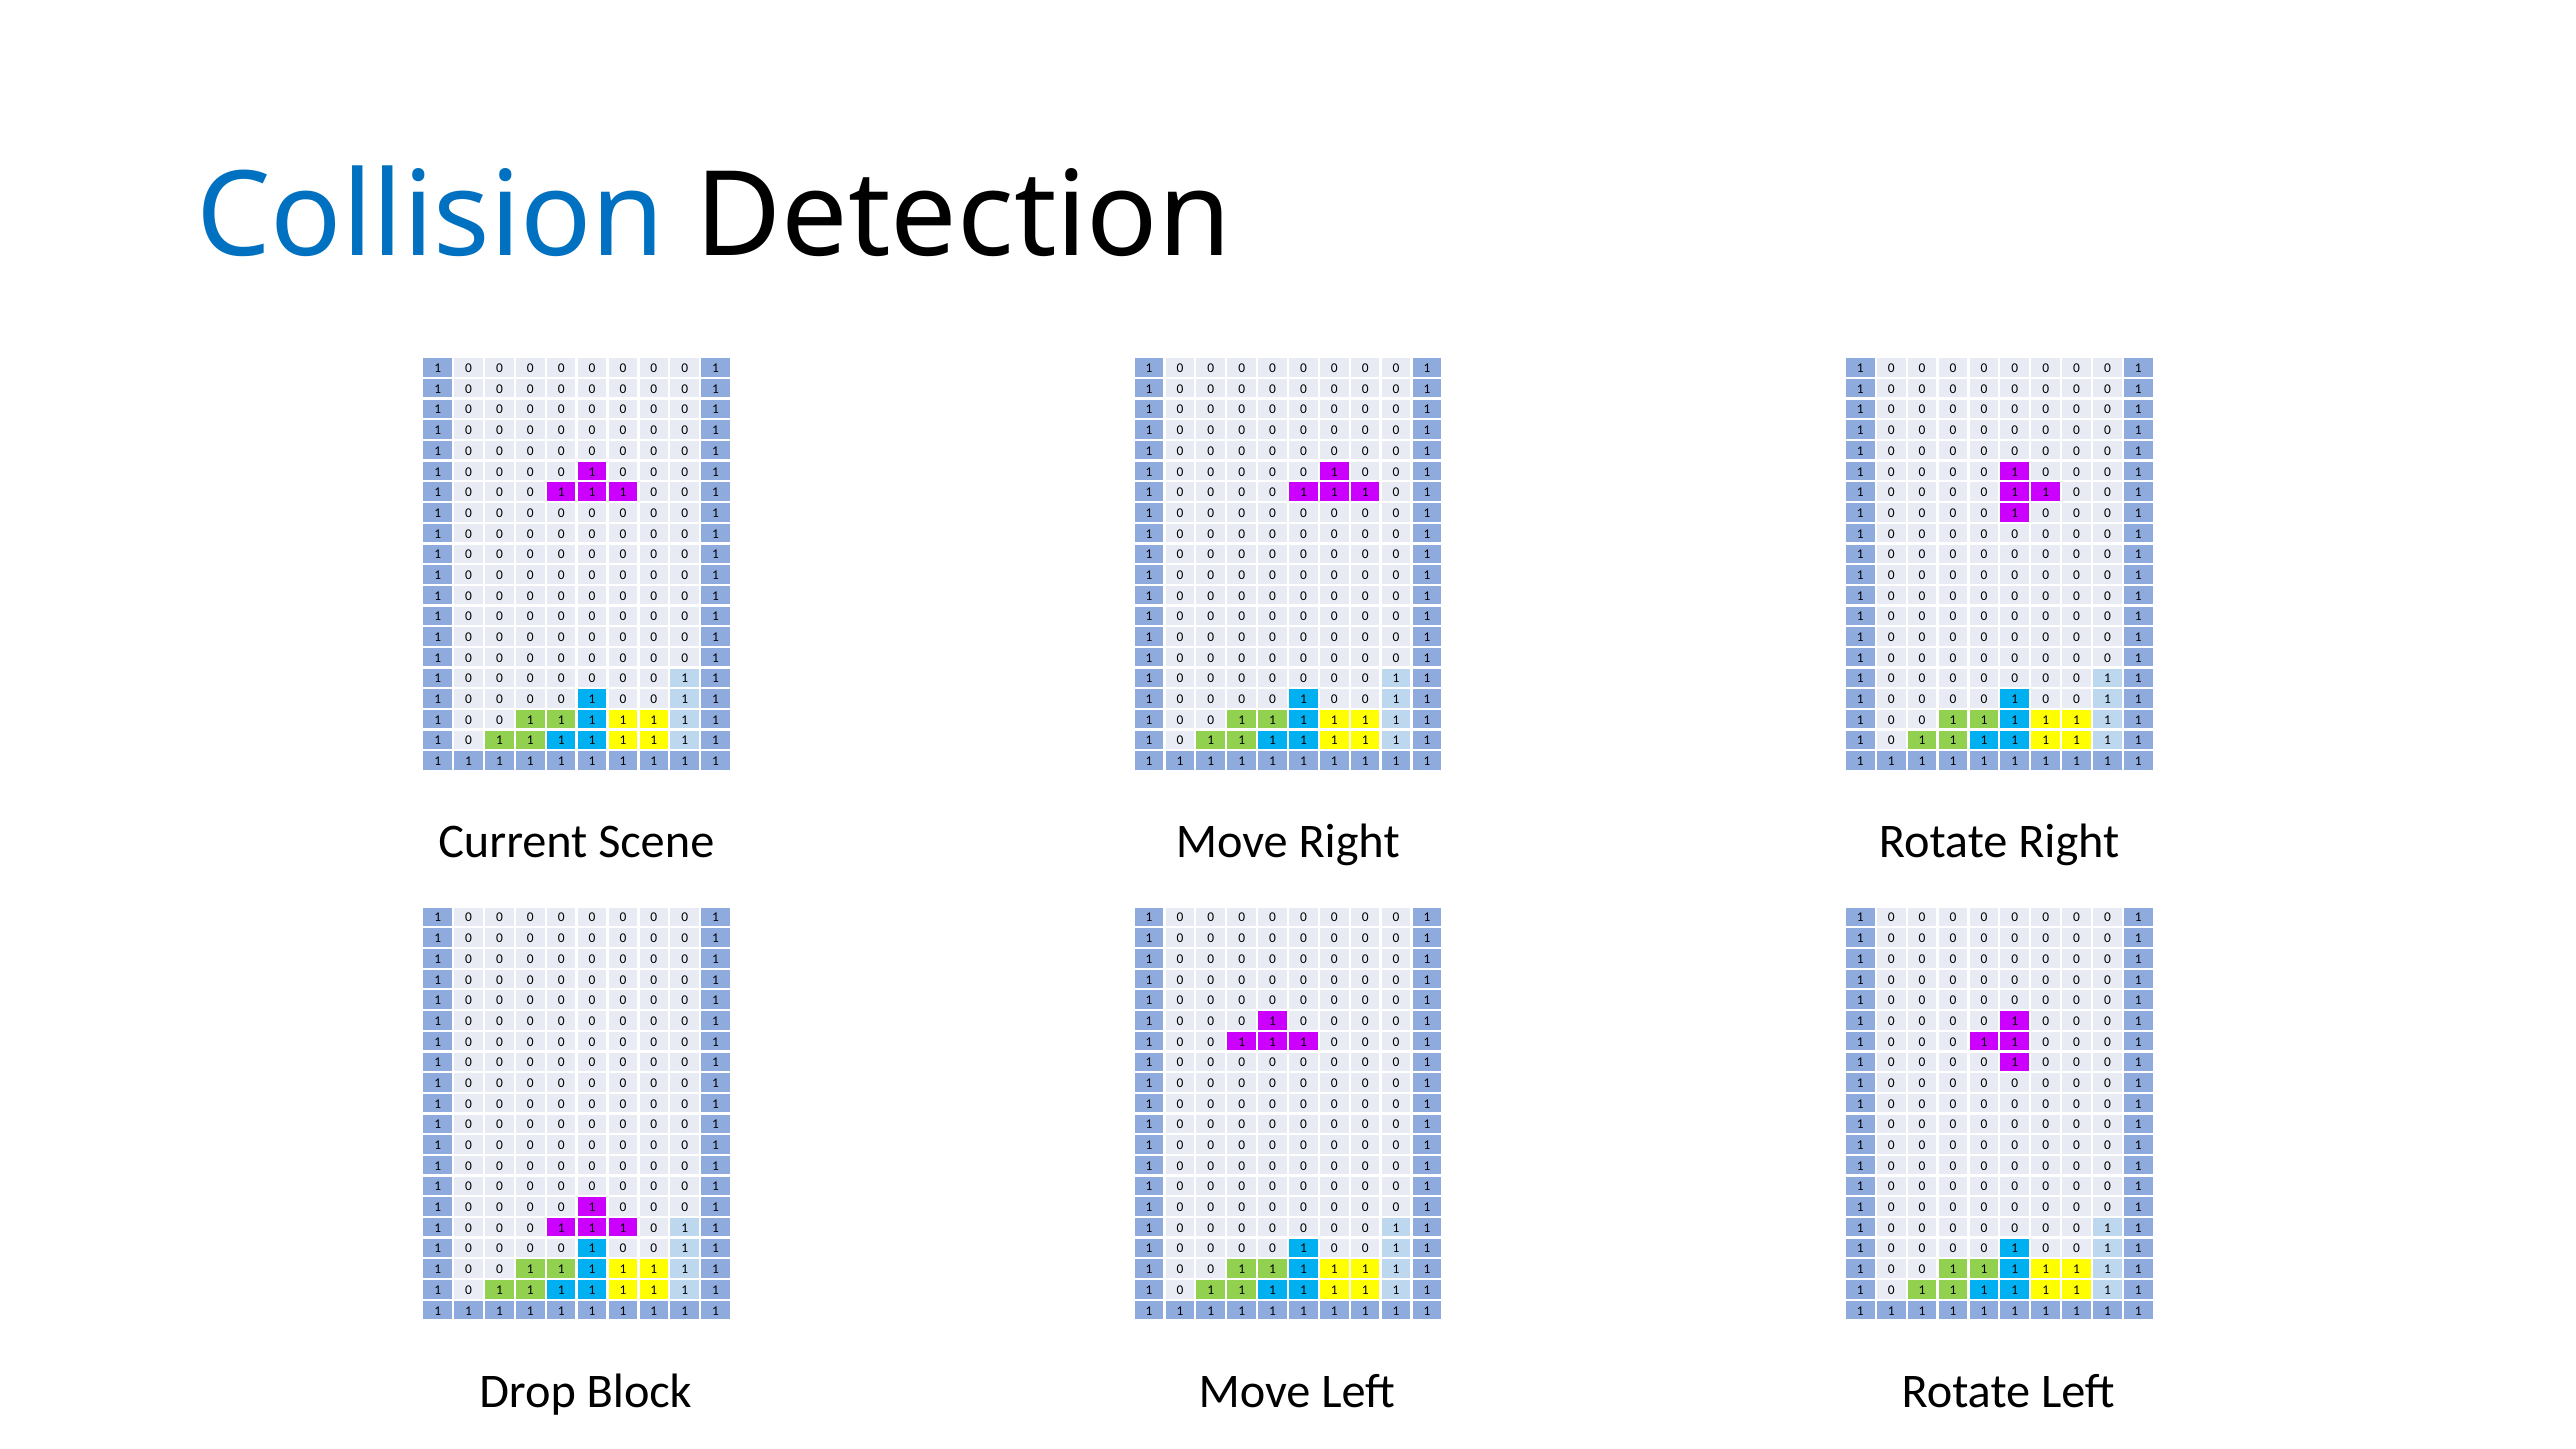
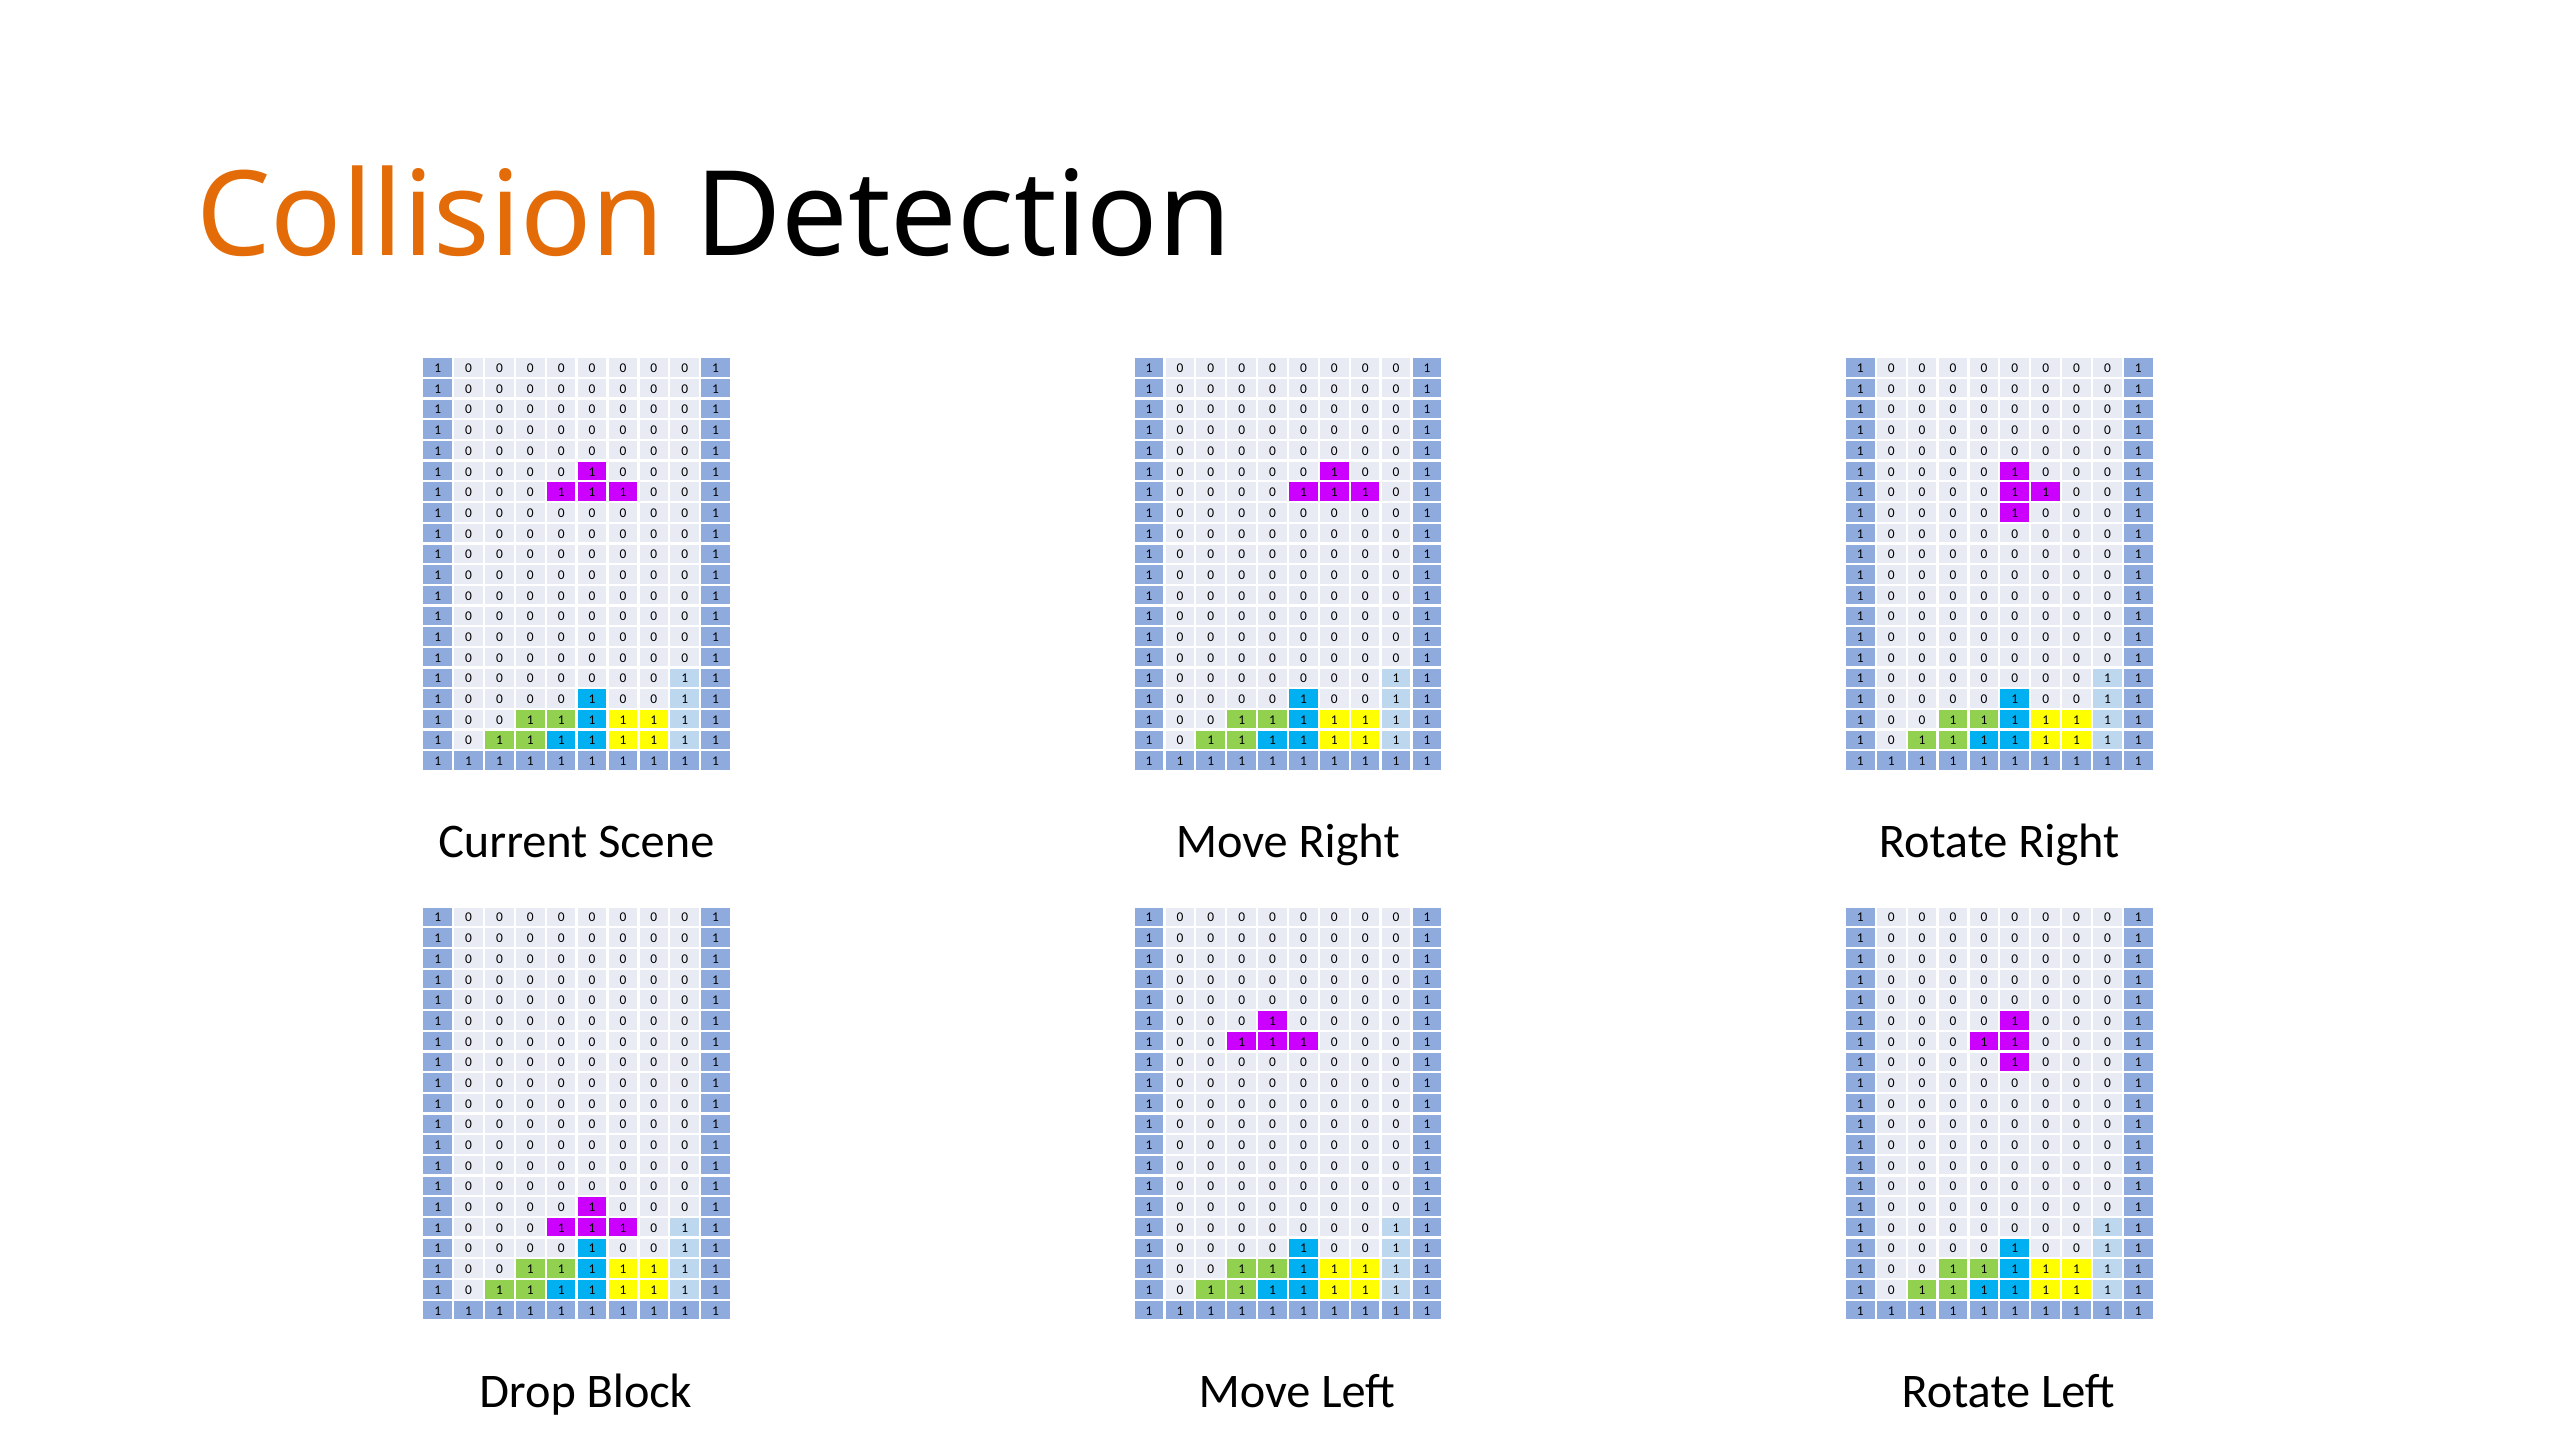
Collision colour: blue -> orange (431, 216)
